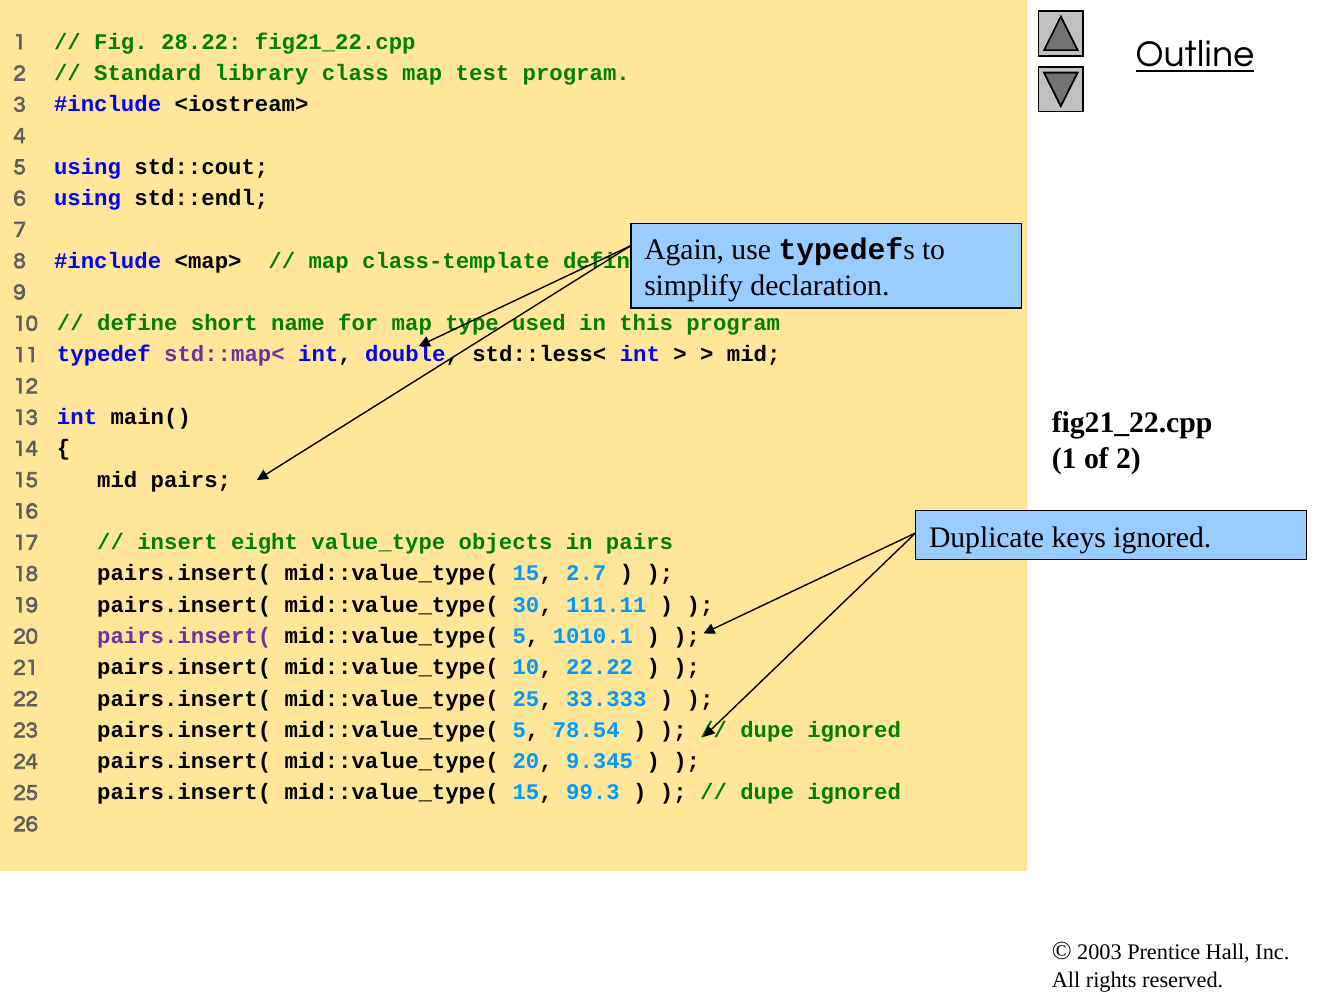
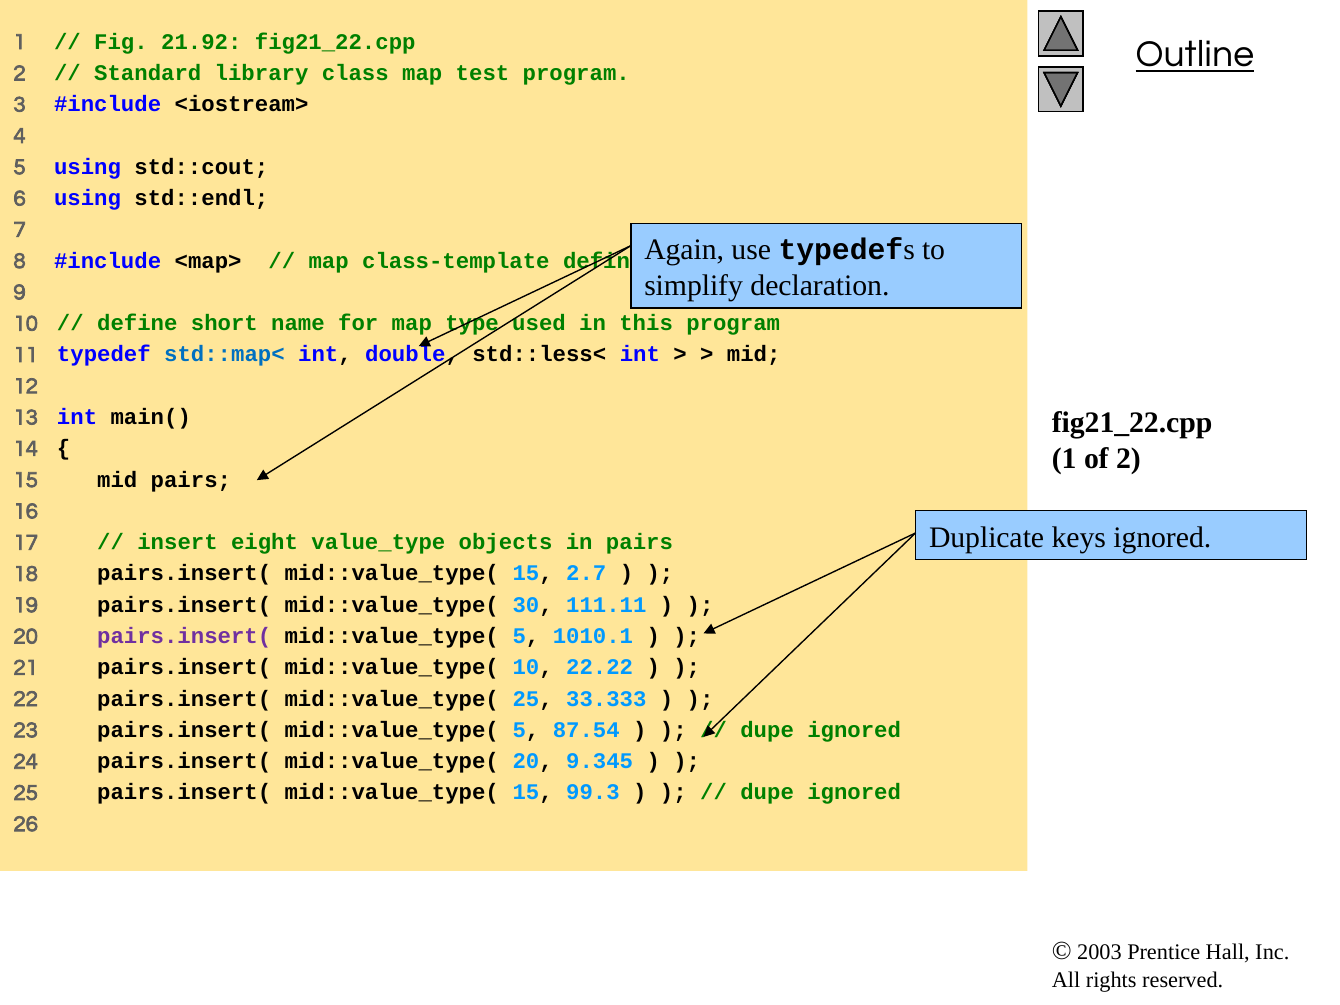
28.22: 28.22 -> 21.92 (201, 42)
std::map< colour: purple -> blue (224, 355)
78.54: 78.54 -> 87.54 (586, 730)
